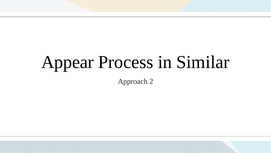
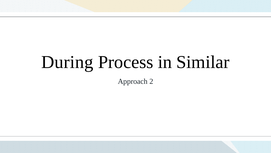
Appear: Appear -> During (67, 62)
